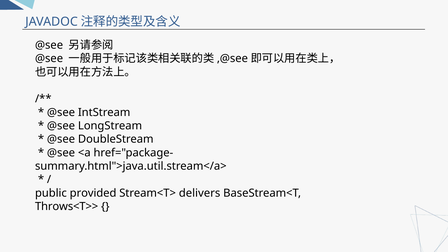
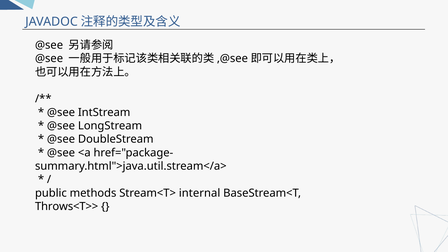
provided: provided -> methods (93, 193)
delivers: delivers -> internal (200, 193)
